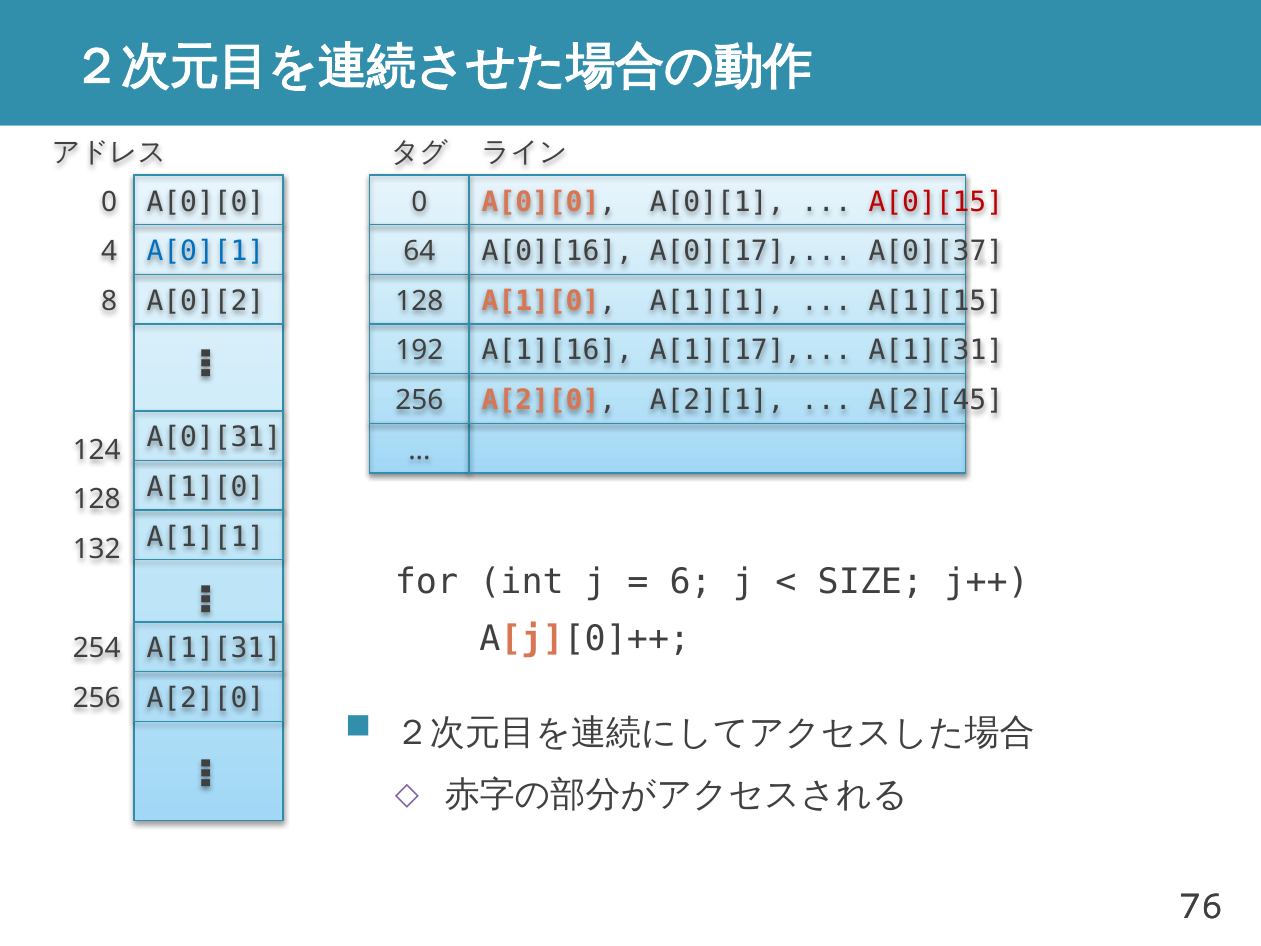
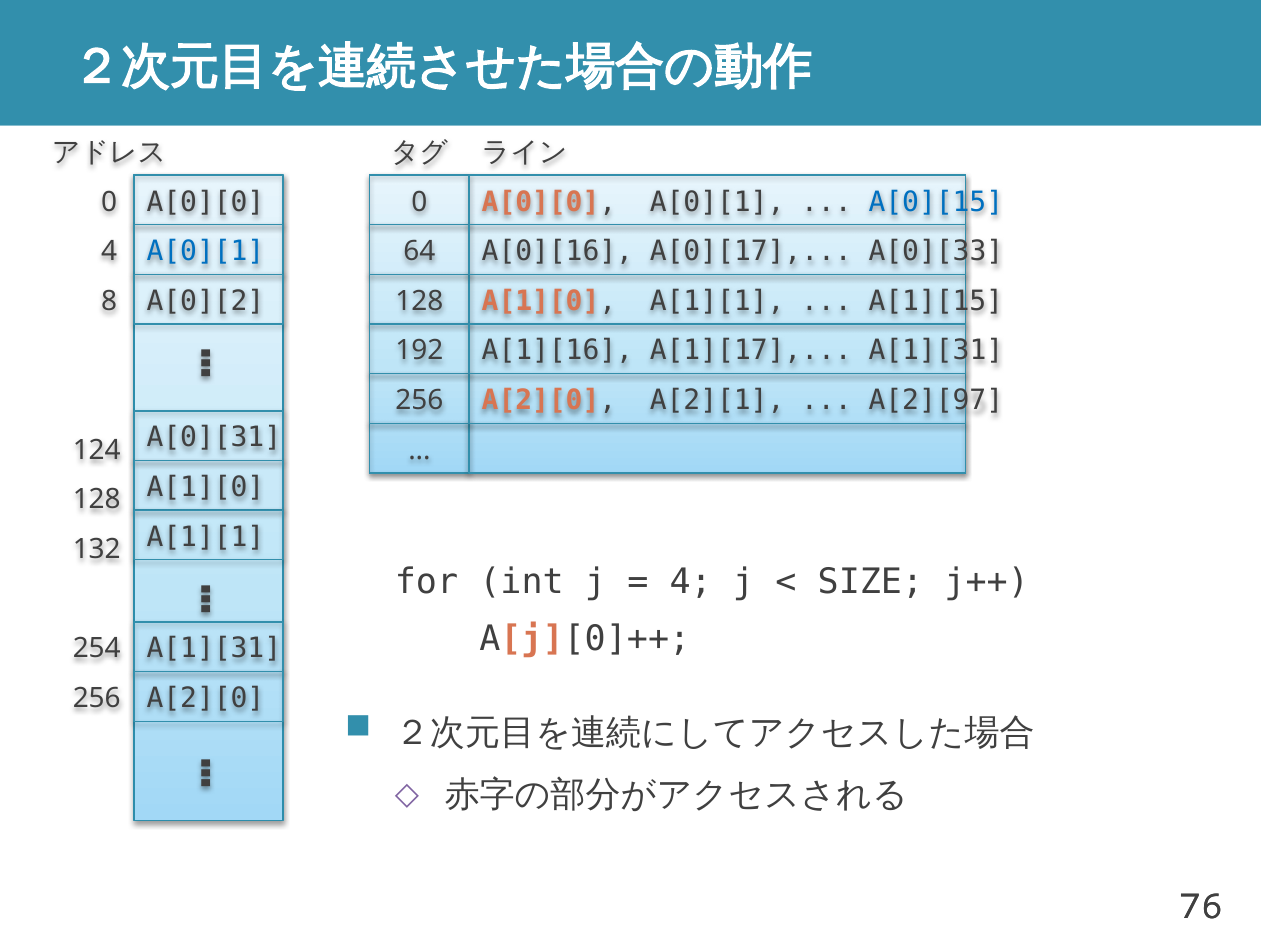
A[0][15 colour: red -> blue (936, 202)
A[0][37: A[0][37 -> A[0][33 (936, 251)
A[2][45: A[2][45 -> A[2][97 (936, 400)
6: 6 -> 4 (691, 582)
